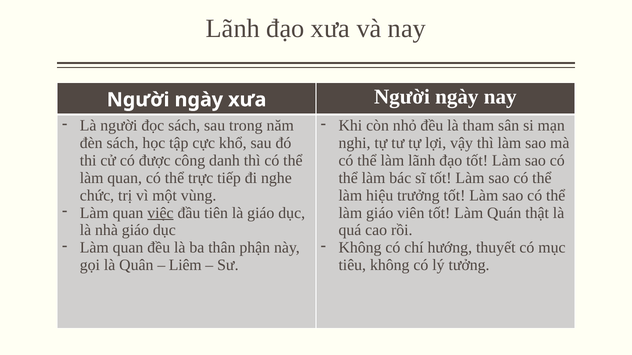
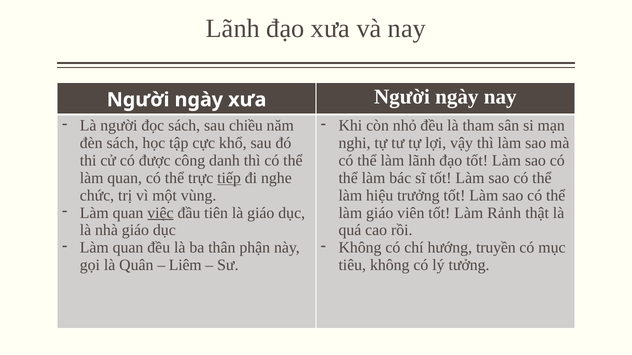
trong: trong -> chiều (246, 126)
tiếp underline: none -> present (229, 178)
Quán: Quán -> Rảnh (504, 213)
thuyết: thuyết -> truyền (496, 248)
